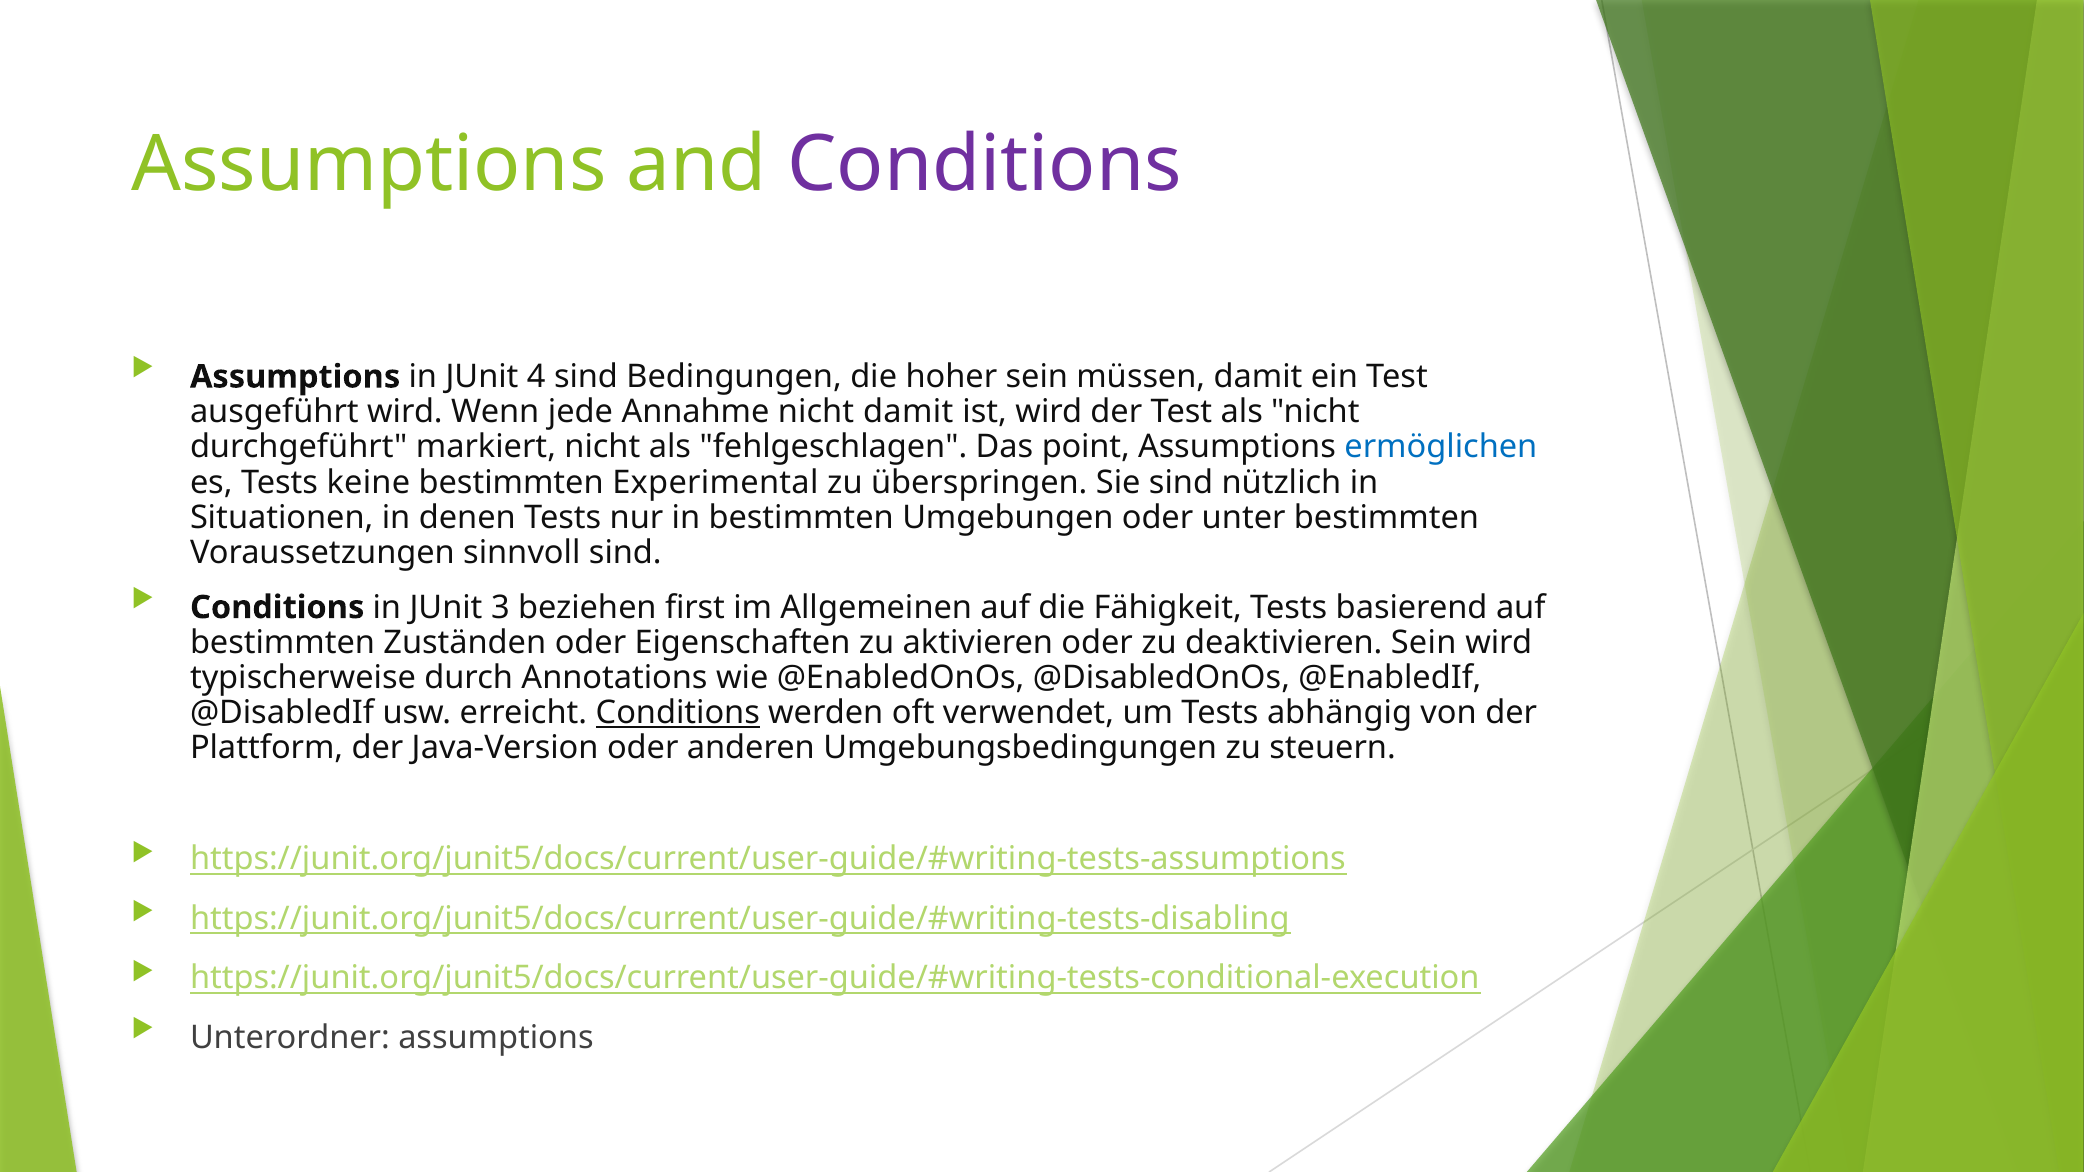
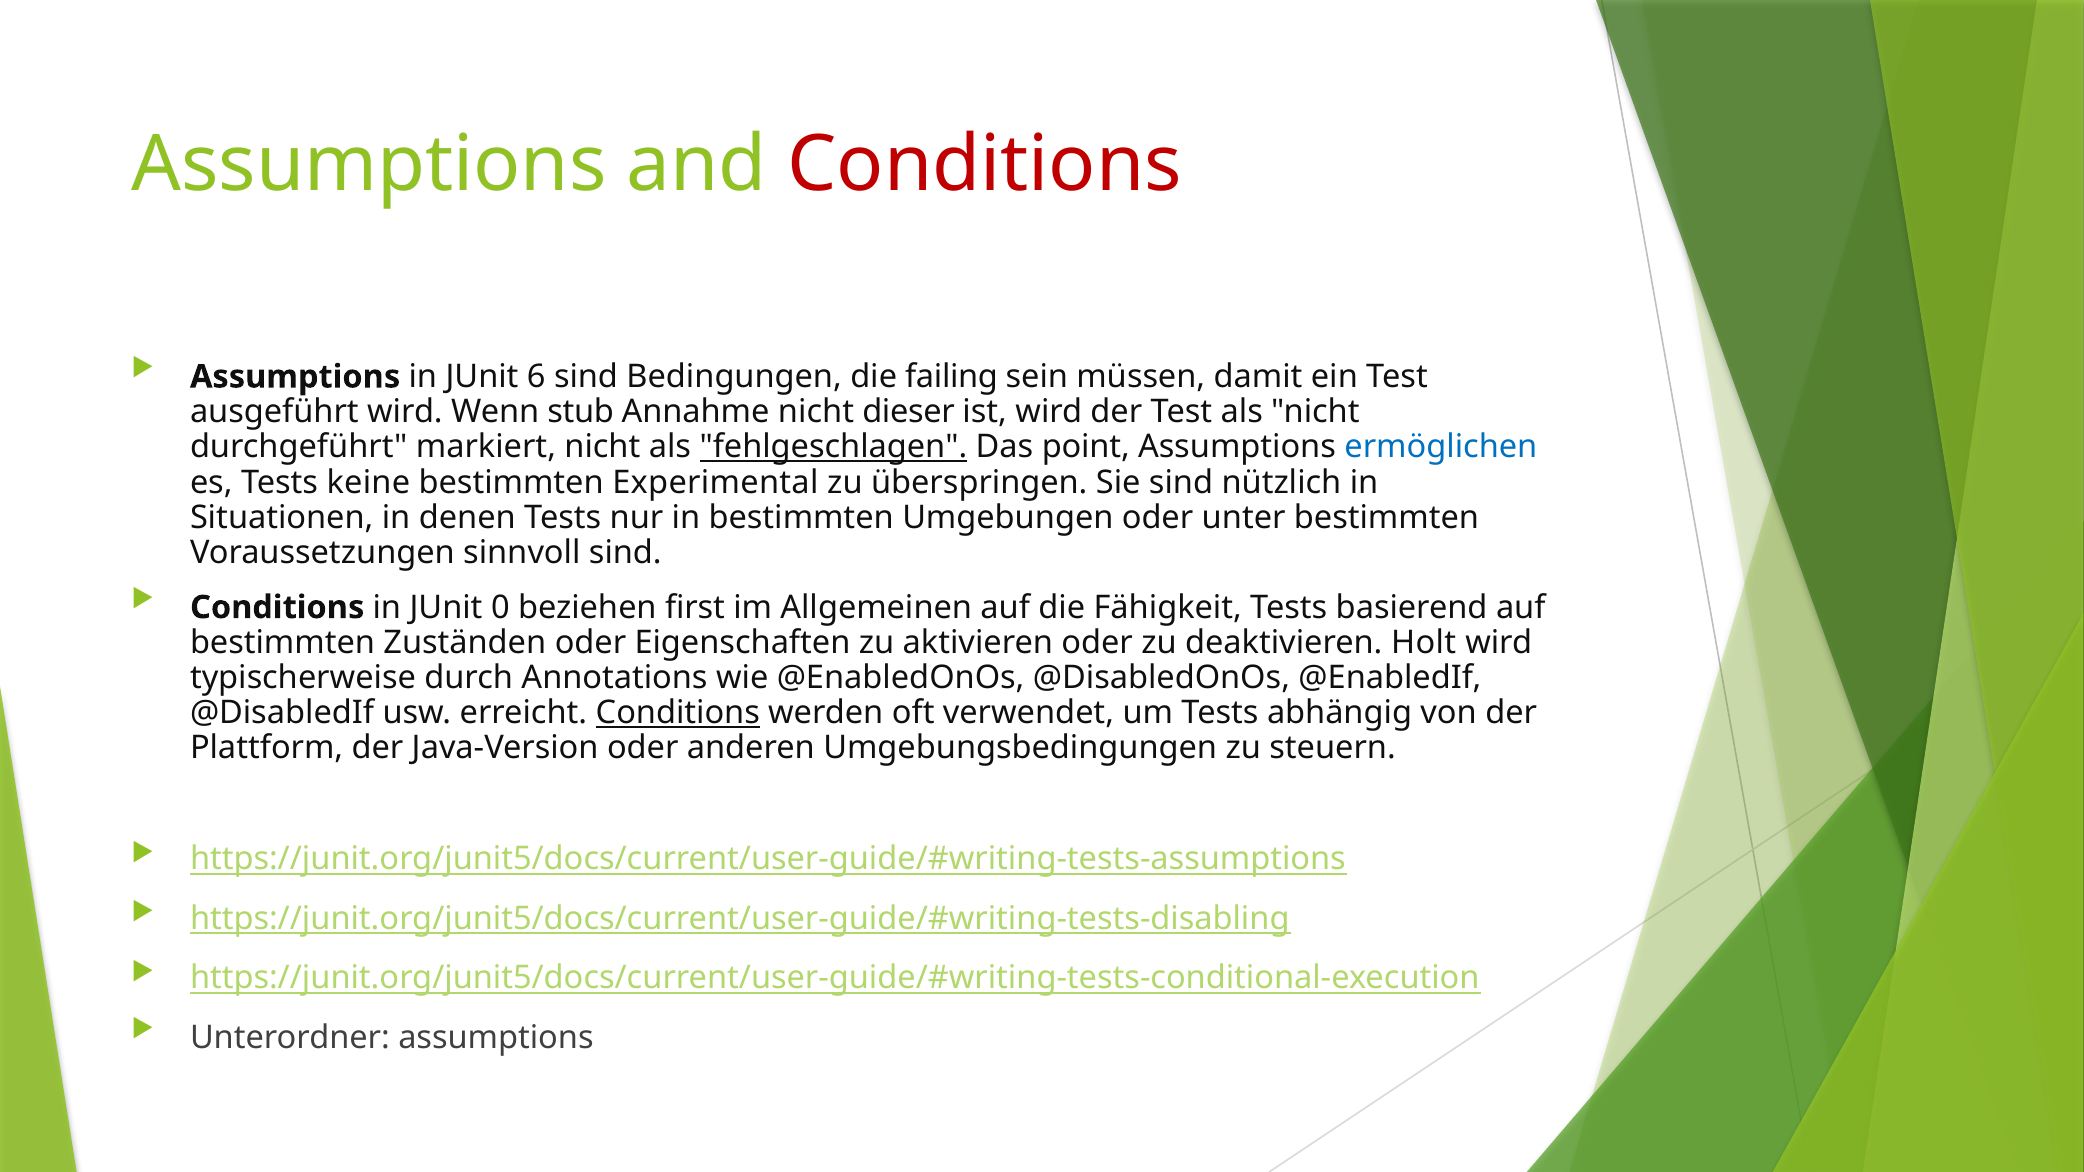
Conditions colour: purple -> red (985, 164)
4: 4 -> 6 (536, 377)
hoher: hoher -> failing (952, 377)
jede: jede -> stub (581, 412)
nicht damit: damit -> dieser (909, 412)
fehlgeschlagen underline: none -> present (833, 447)
3: 3 -> 0 (500, 608)
deaktivieren Sein: Sein -> Holt (1424, 643)
